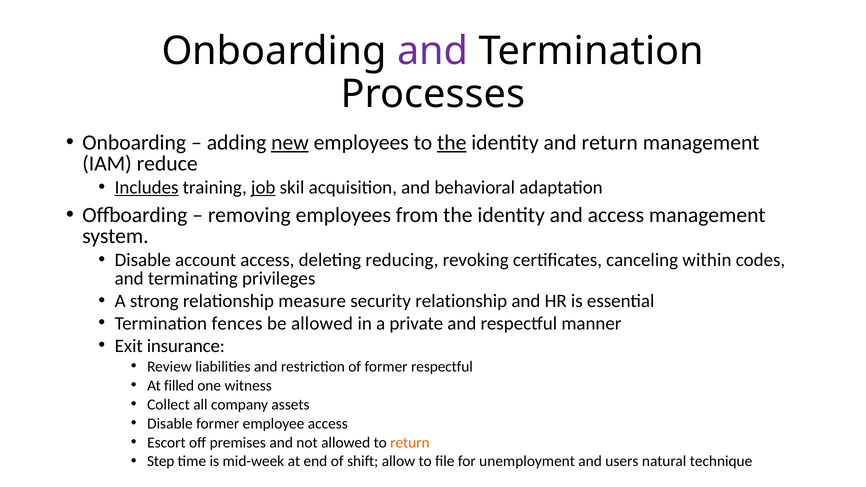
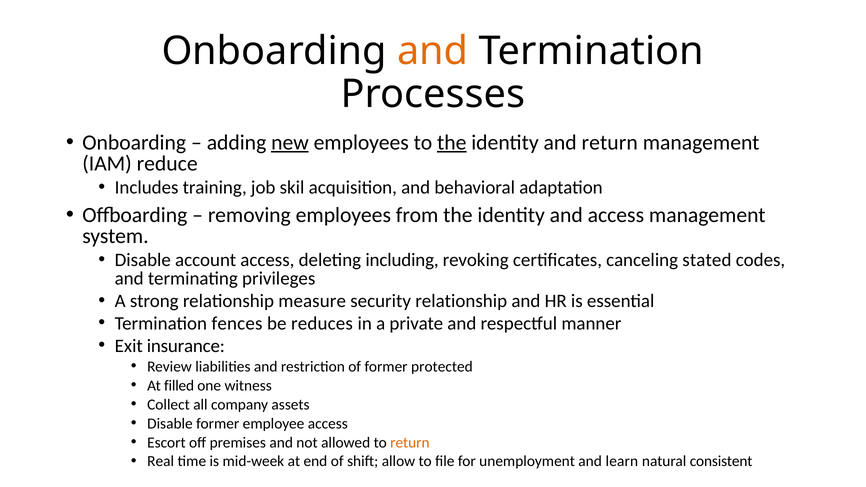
and colour: purple -> orange (433, 51)
Includes underline: present -> none (147, 188)
job underline: present -> none (263, 188)
reducing: reducing -> including (402, 260)
within: within -> stated (707, 260)
be allowed: allowed -> reduces (322, 323)
former respectful: respectful -> protected (442, 367)
Step: Step -> Real (161, 462)
users: users -> learn (622, 462)
technique: technique -> consistent (721, 462)
